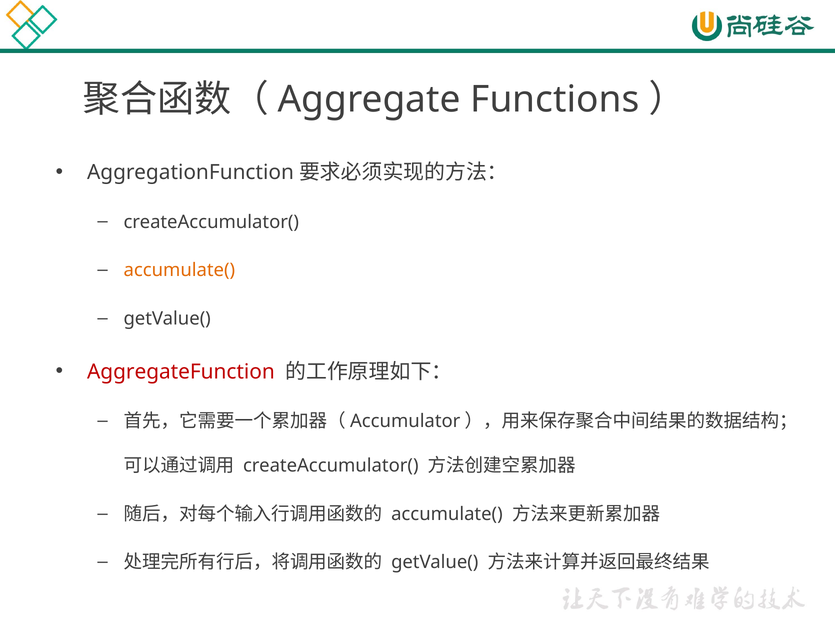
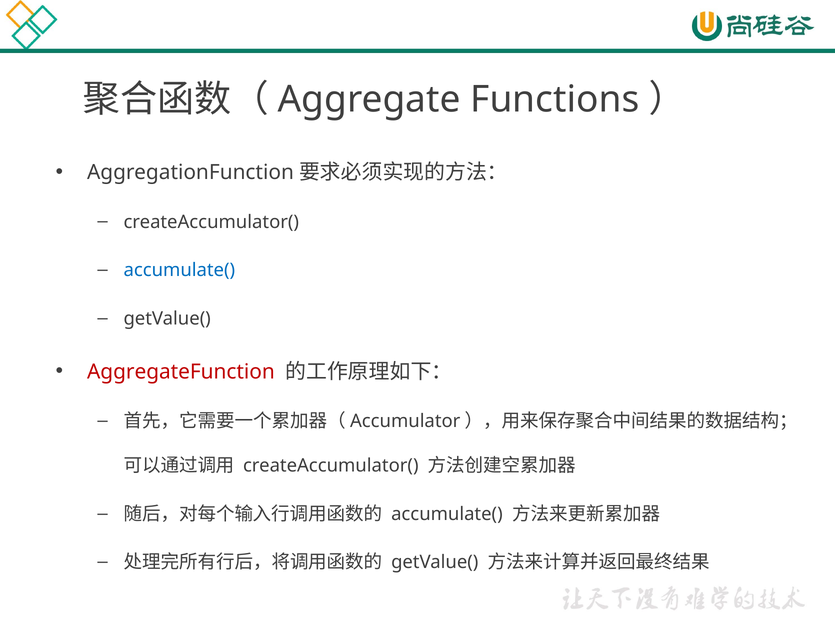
accumulate( colour: orange -> blue (179, 270)
